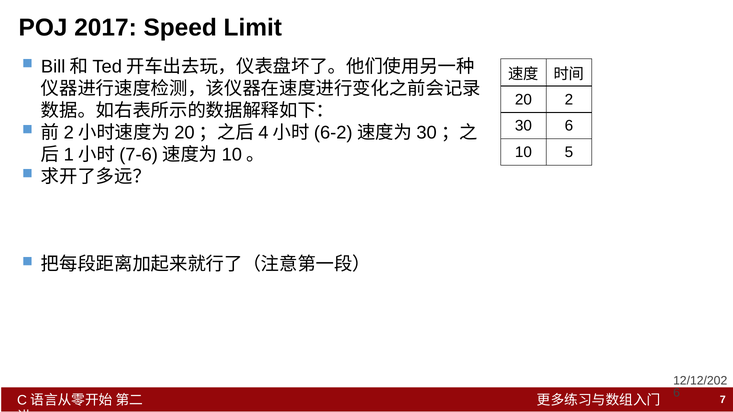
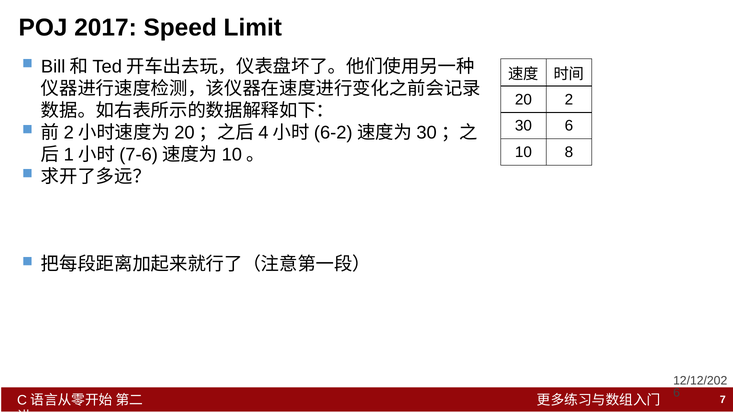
5: 5 -> 8 (569, 152)
